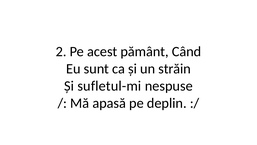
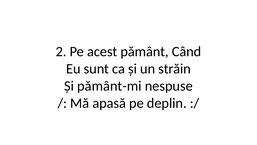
sufletul-mi: sufletul-mi -> pământ-mi (109, 86)
